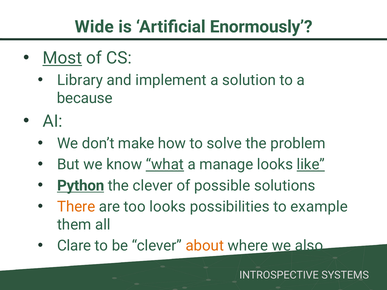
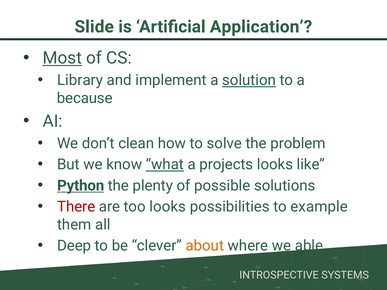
Wide: Wide -> Slide (94, 27)
Enormously: Enormously -> Application (261, 27)
solution underline: none -> present (249, 80)
make: make -> clean (136, 144)
manage: manage -> projects (226, 165)
like underline: present -> none (311, 165)
the clever: clever -> plenty (153, 186)
There colour: orange -> red (76, 207)
Clare: Clare -> Deep (74, 246)
also: also -> able (309, 246)
